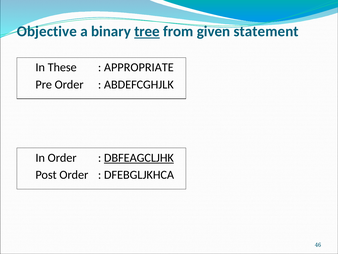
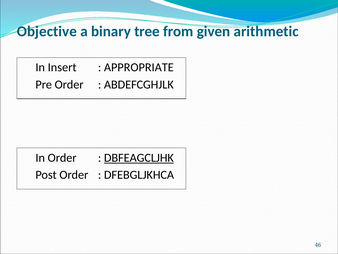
tree underline: present -> none (147, 31)
statement: statement -> arithmetic (266, 31)
These: These -> Insert (62, 67)
